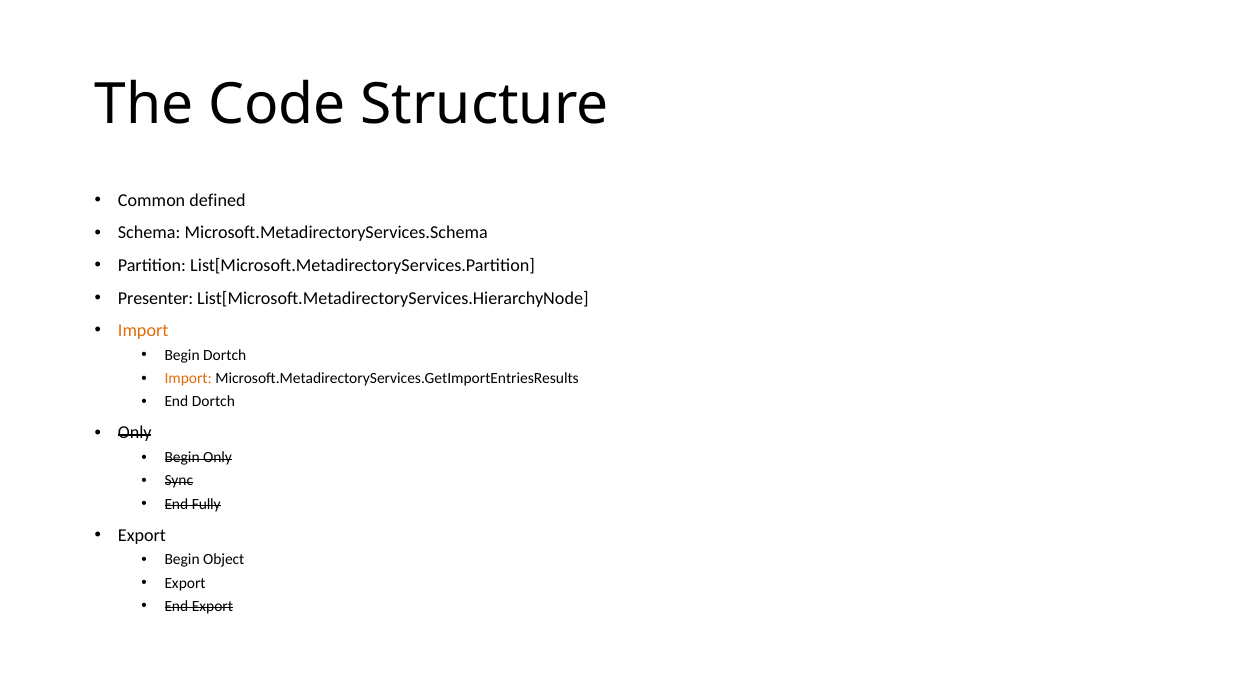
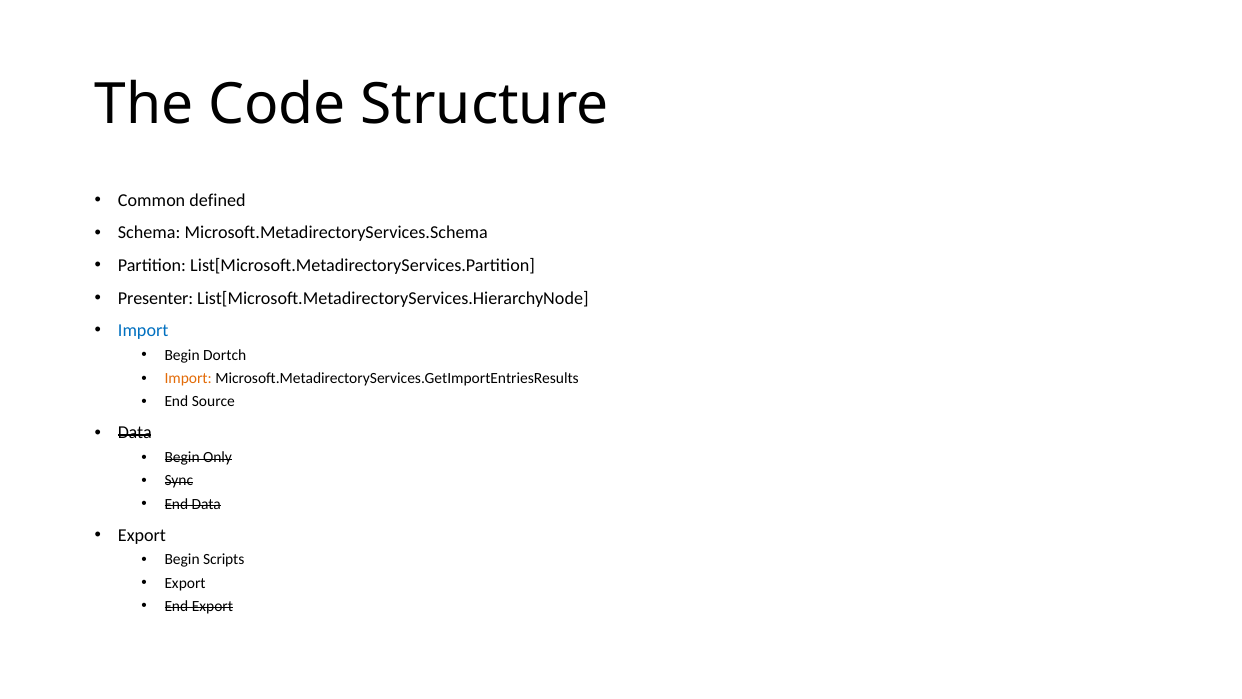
Import colour: orange -> blue (143, 330)
End Dortch: Dortch -> Source (213, 402)
Only: Only -> Data (135, 433)
End Fully: Fully -> Data (206, 504)
Object: Object -> Scripts (224, 559)
